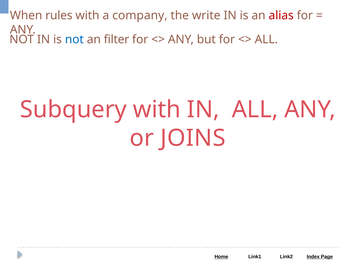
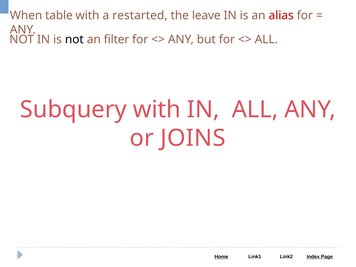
rules: rules -> table (59, 15)
company: company -> restarted (140, 15)
write: write -> leave (206, 15)
not colour: blue -> black (74, 39)
